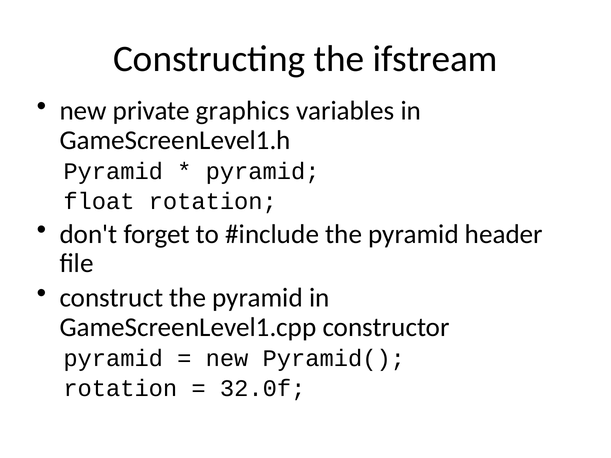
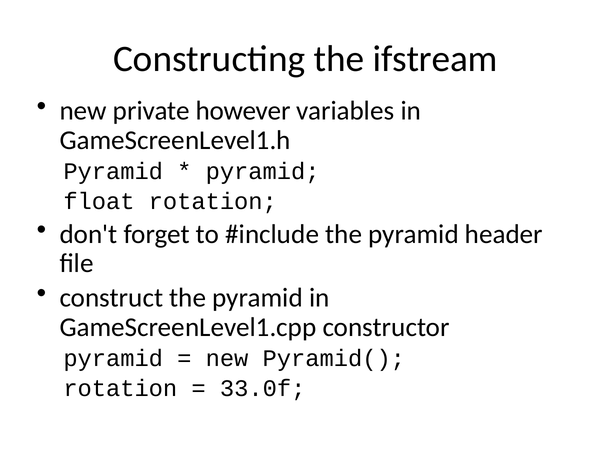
graphics: graphics -> however (243, 111)
32.0f: 32.0f -> 33.0f (263, 389)
